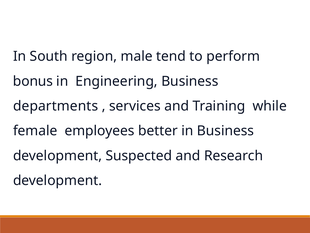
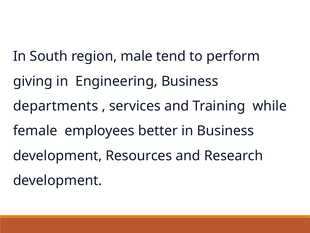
bonus: bonus -> giving (33, 81)
Suspected: Suspected -> Resources (139, 155)
